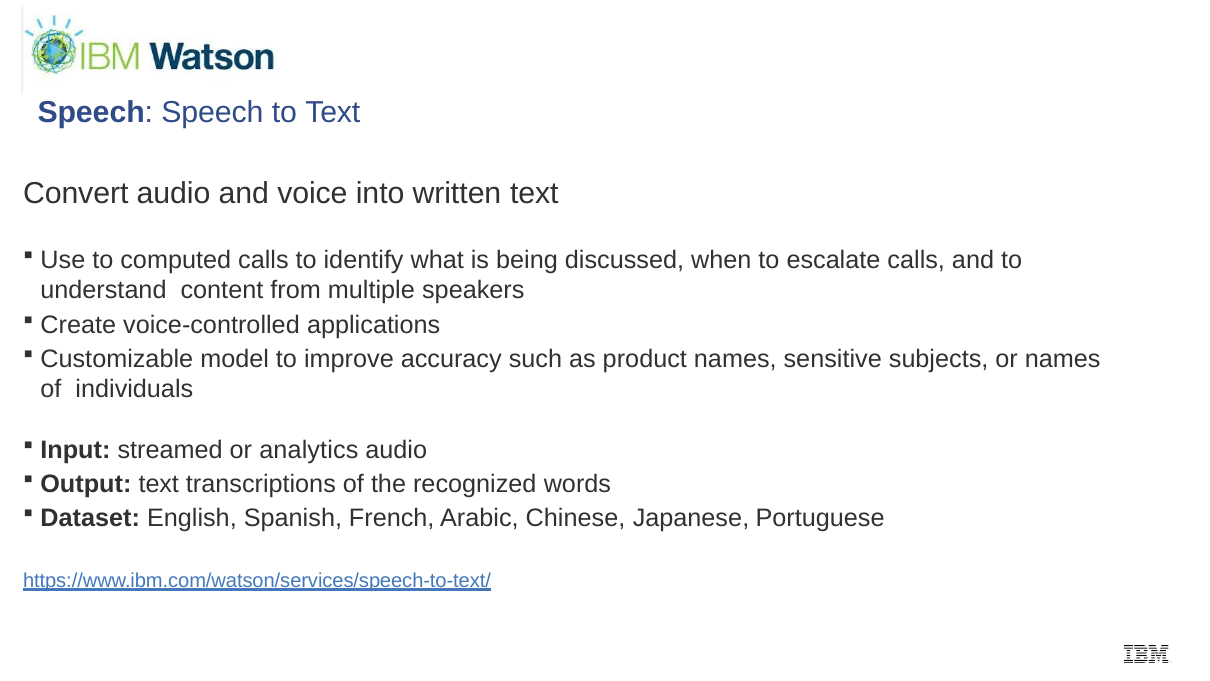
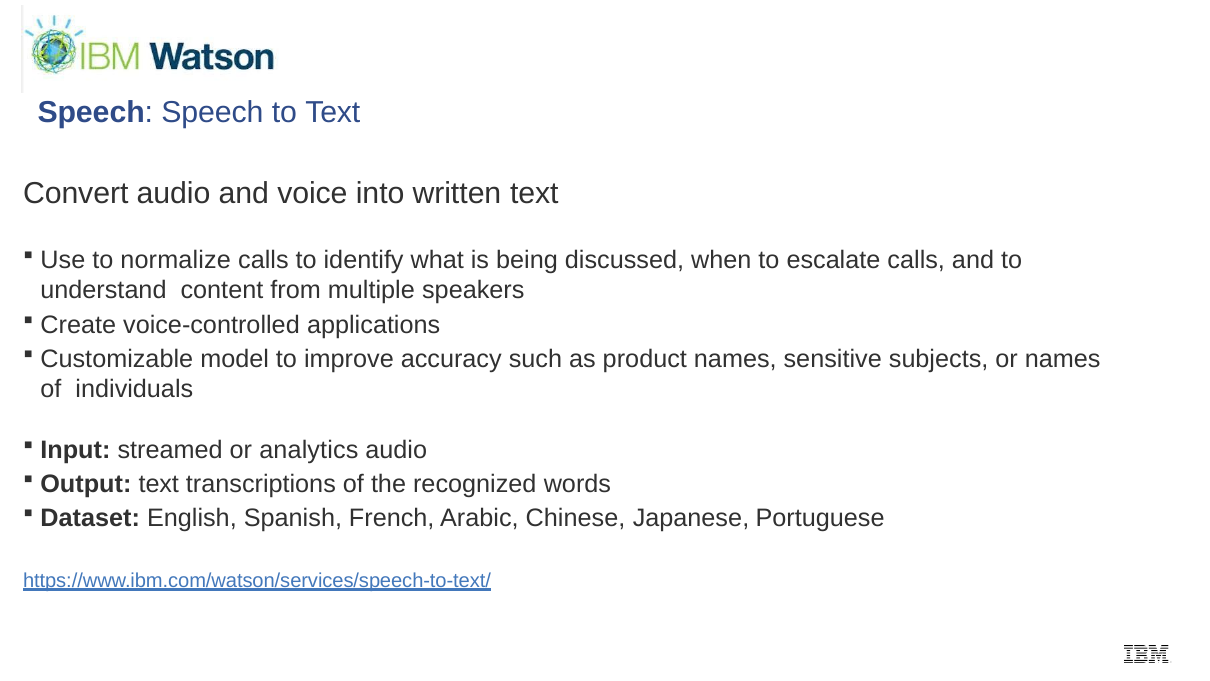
computed: computed -> normalize (176, 260)
